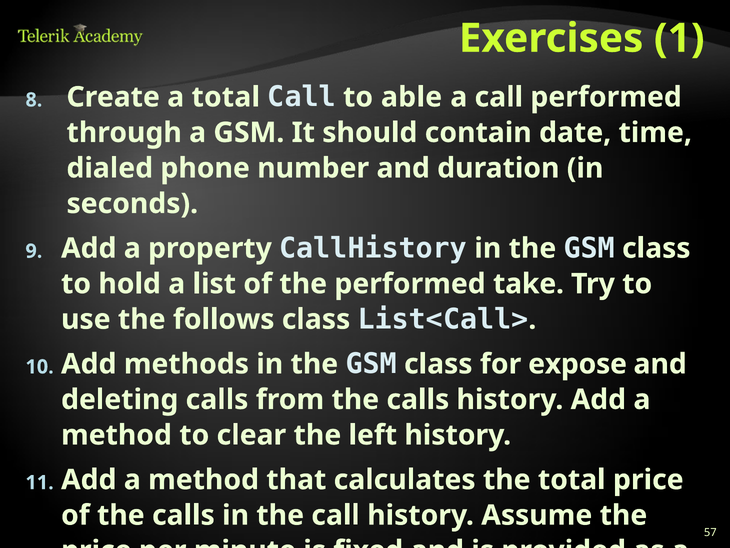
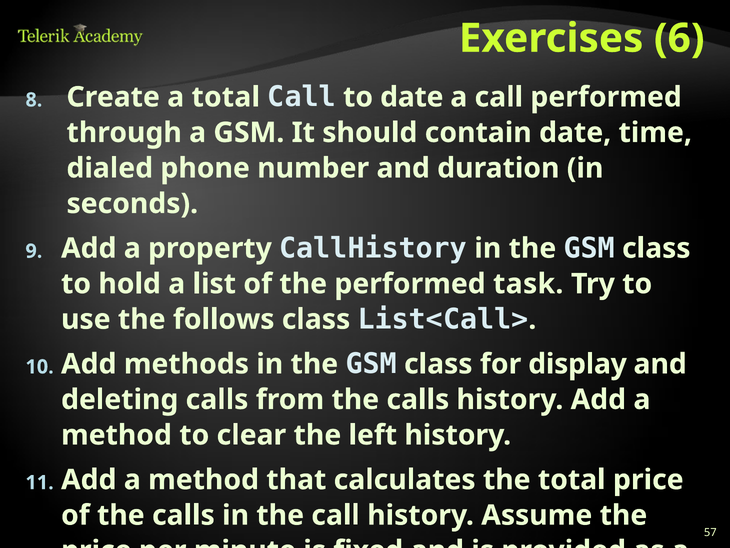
1: 1 -> 6 (679, 38)
to able: able -> date (412, 97)
take: take -> task (528, 284)
expose: expose -> display (578, 364)
